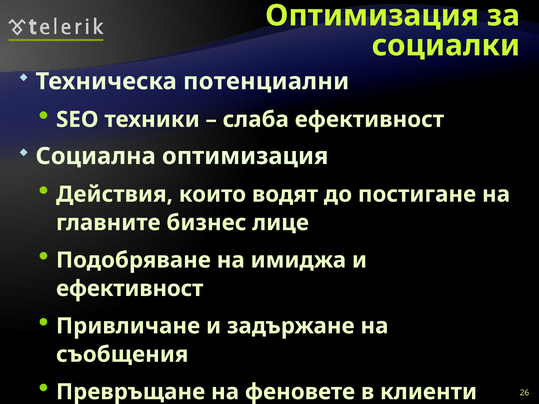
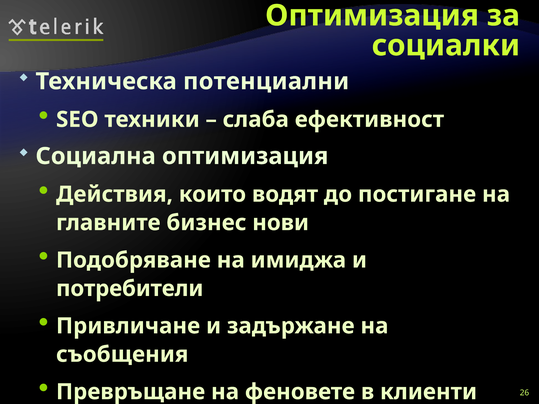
лице: лице -> нови (281, 223)
ефективност: ефективност -> потребители (130, 289)
